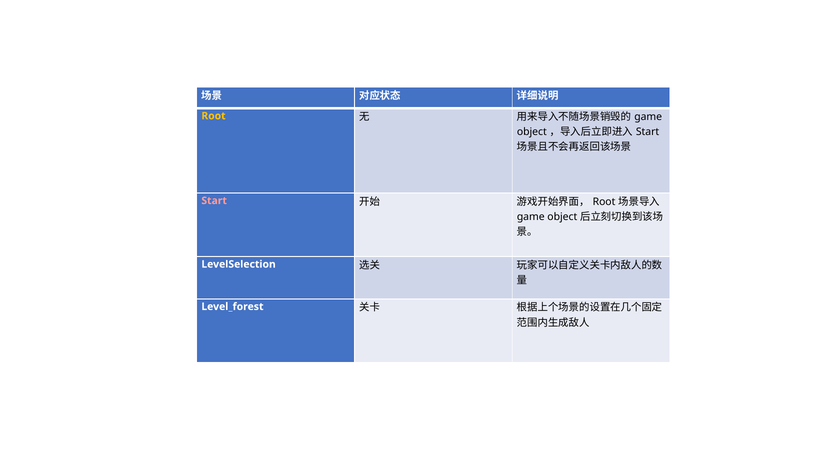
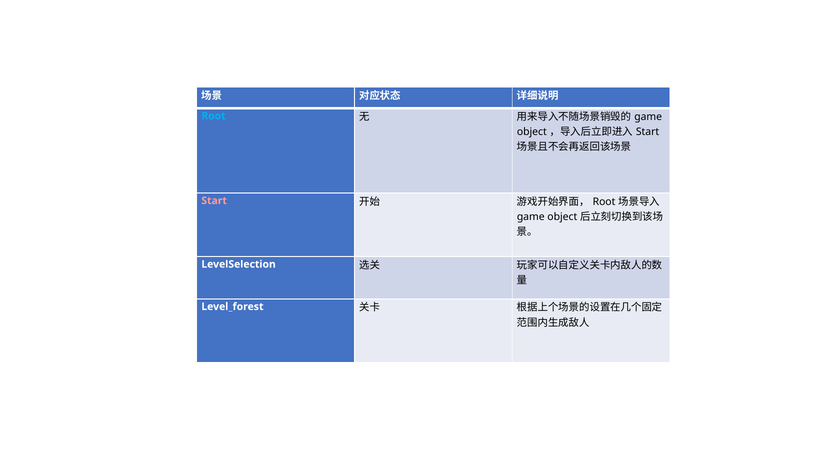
Root colour: yellow -> light blue (214, 116)
